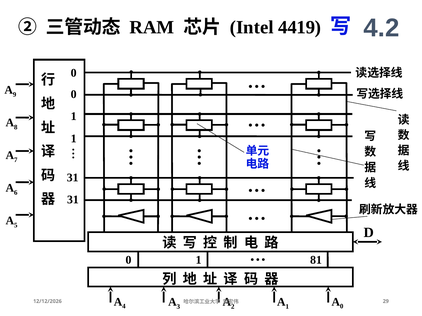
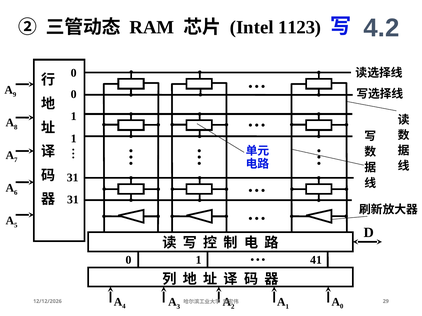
4419: 4419 -> 1123 (300, 28)
81: 81 -> 41 (316, 260)
